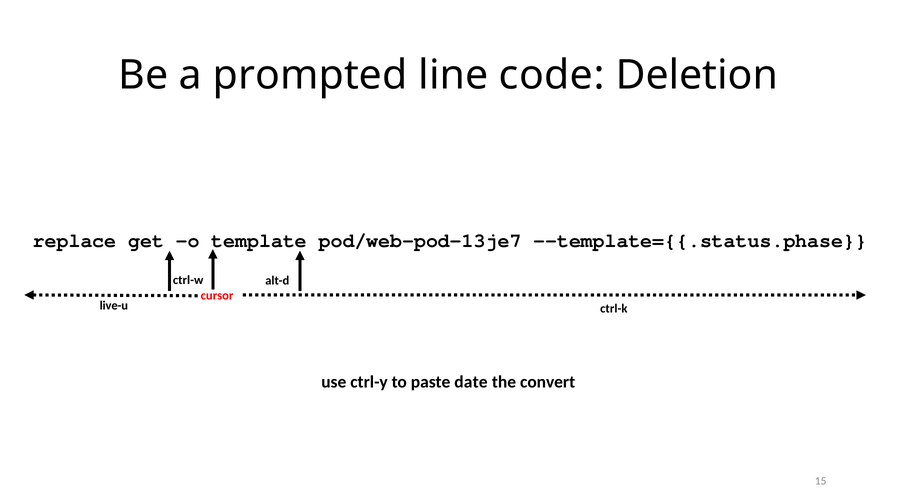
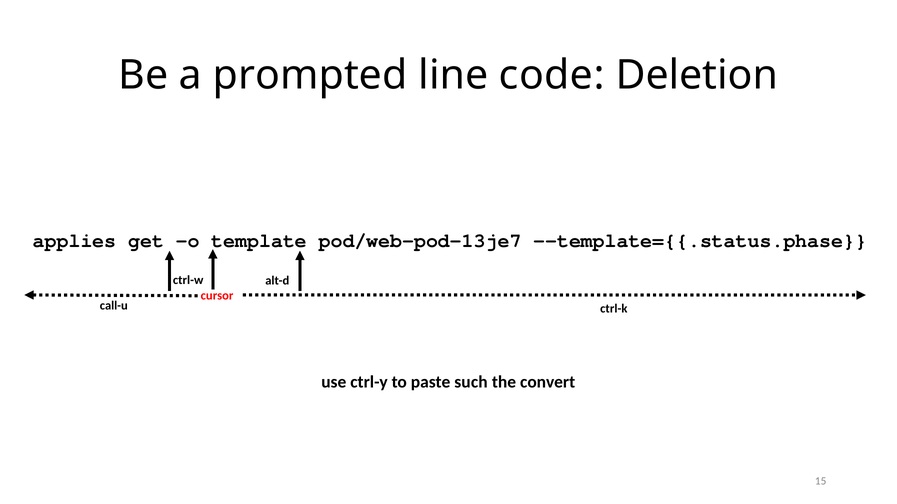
replace: replace -> applies (75, 241)
live-u: live-u -> call-u (114, 306)
date: date -> such (471, 383)
